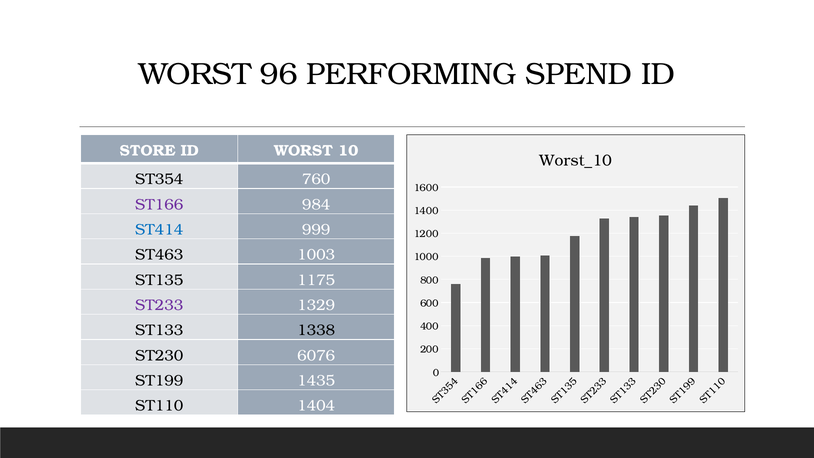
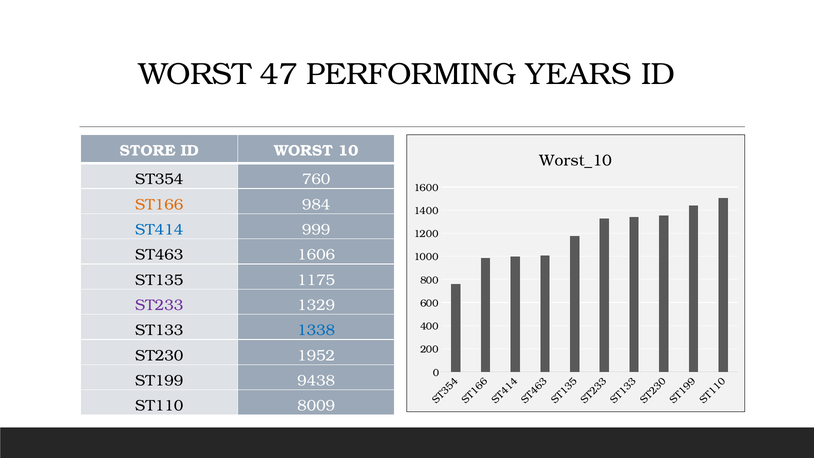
96: 96 -> 47 (279, 74)
SPEND: SPEND -> YEARS (579, 74)
ST166 colour: purple -> orange (159, 204)
1003: 1003 -> 1606 (316, 255)
1338 colour: black -> blue (316, 330)
6076: 6076 -> 1952 (316, 355)
1435: 1435 -> 9438 (316, 381)
1404: 1404 -> 8009 (316, 406)
